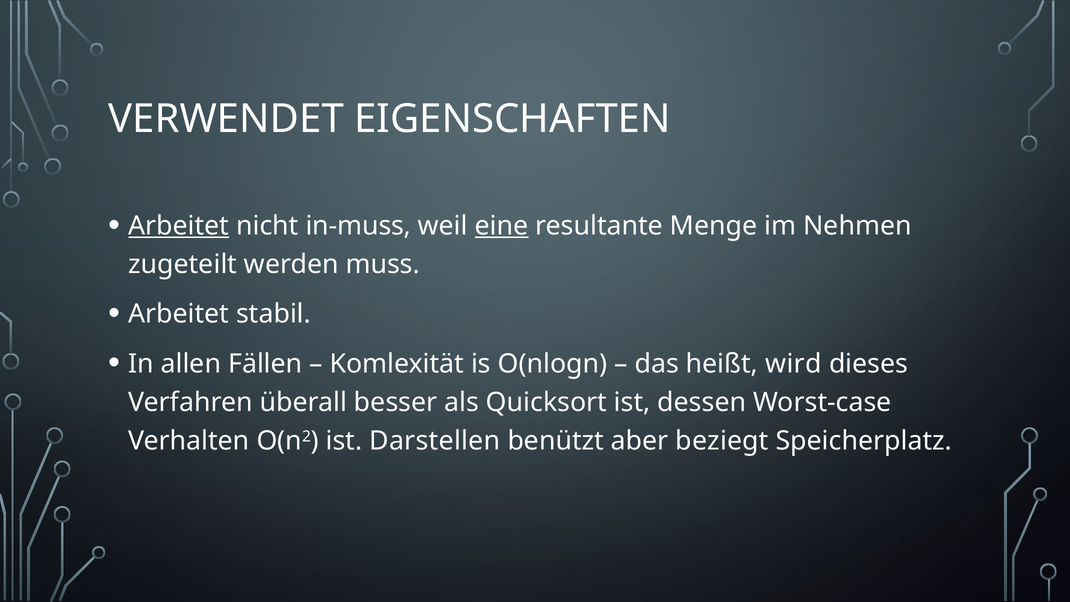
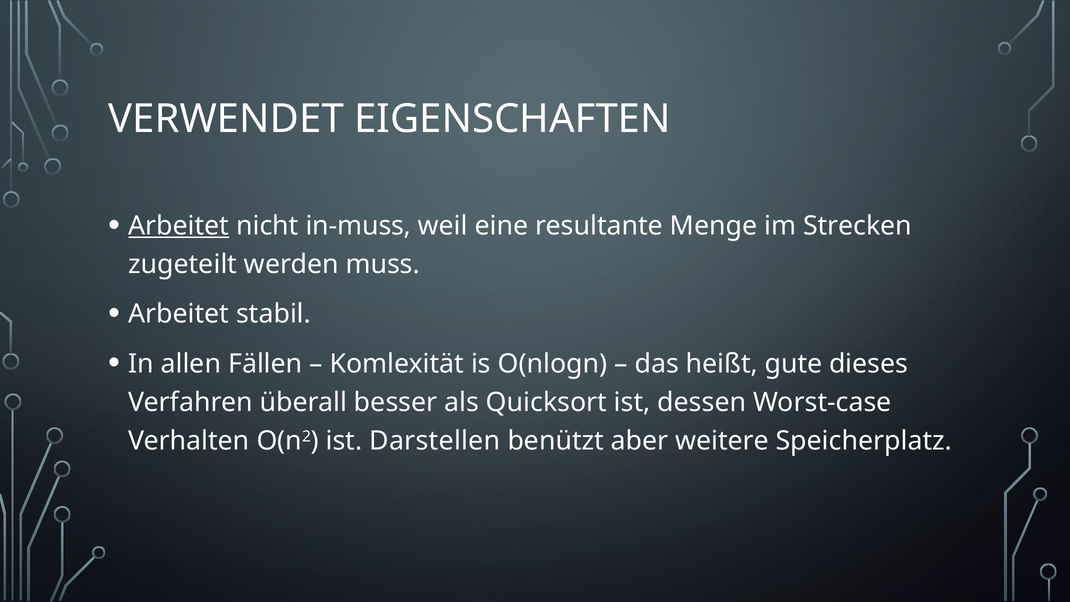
eine underline: present -> none (502, 226)
Nehmen: Nehmen -> Strecken (858, 226)
wird: wird -> gute (794, 364)
beziegt: beziegt -> weitere (722, 441)
